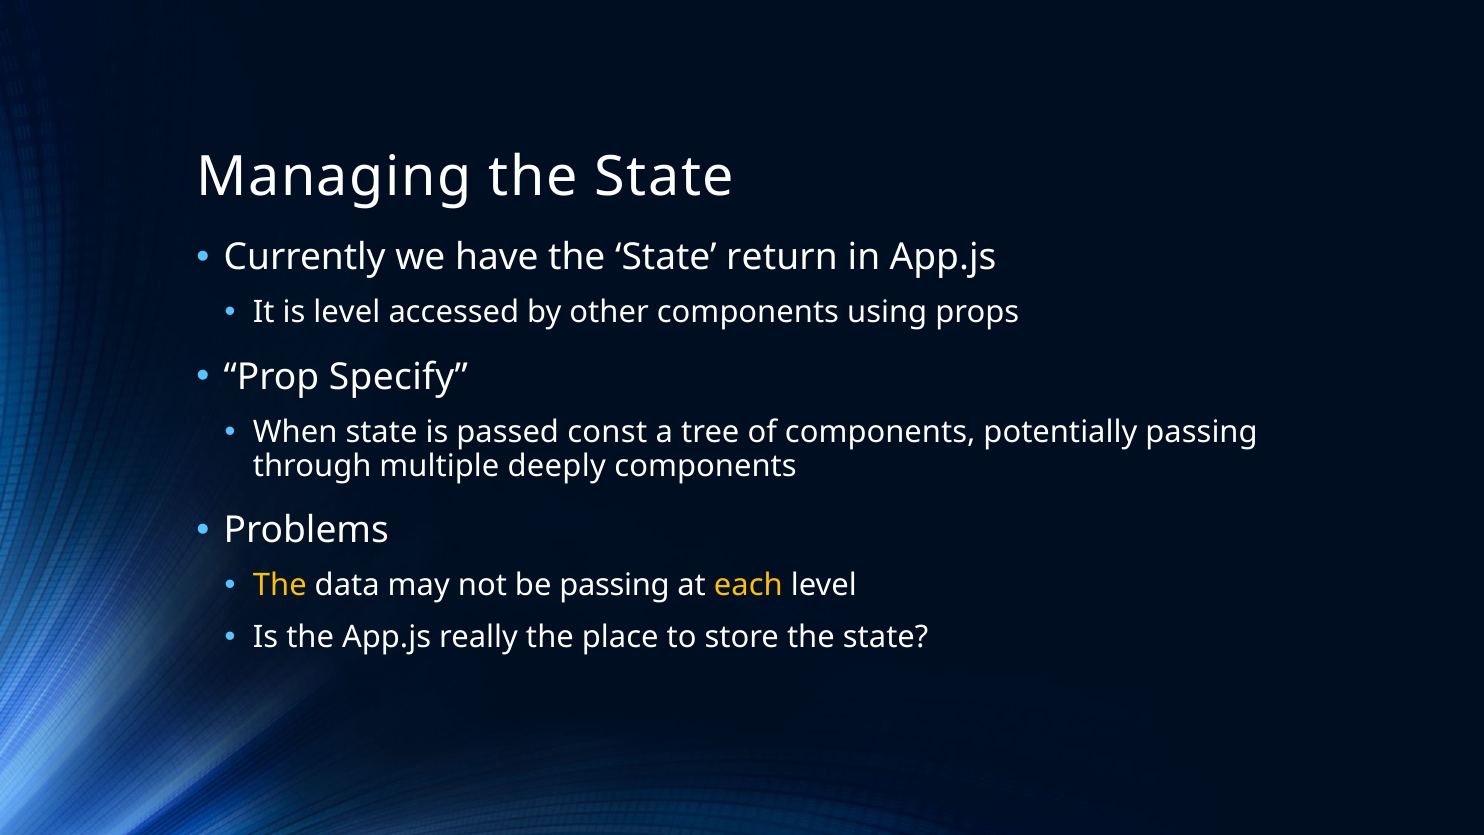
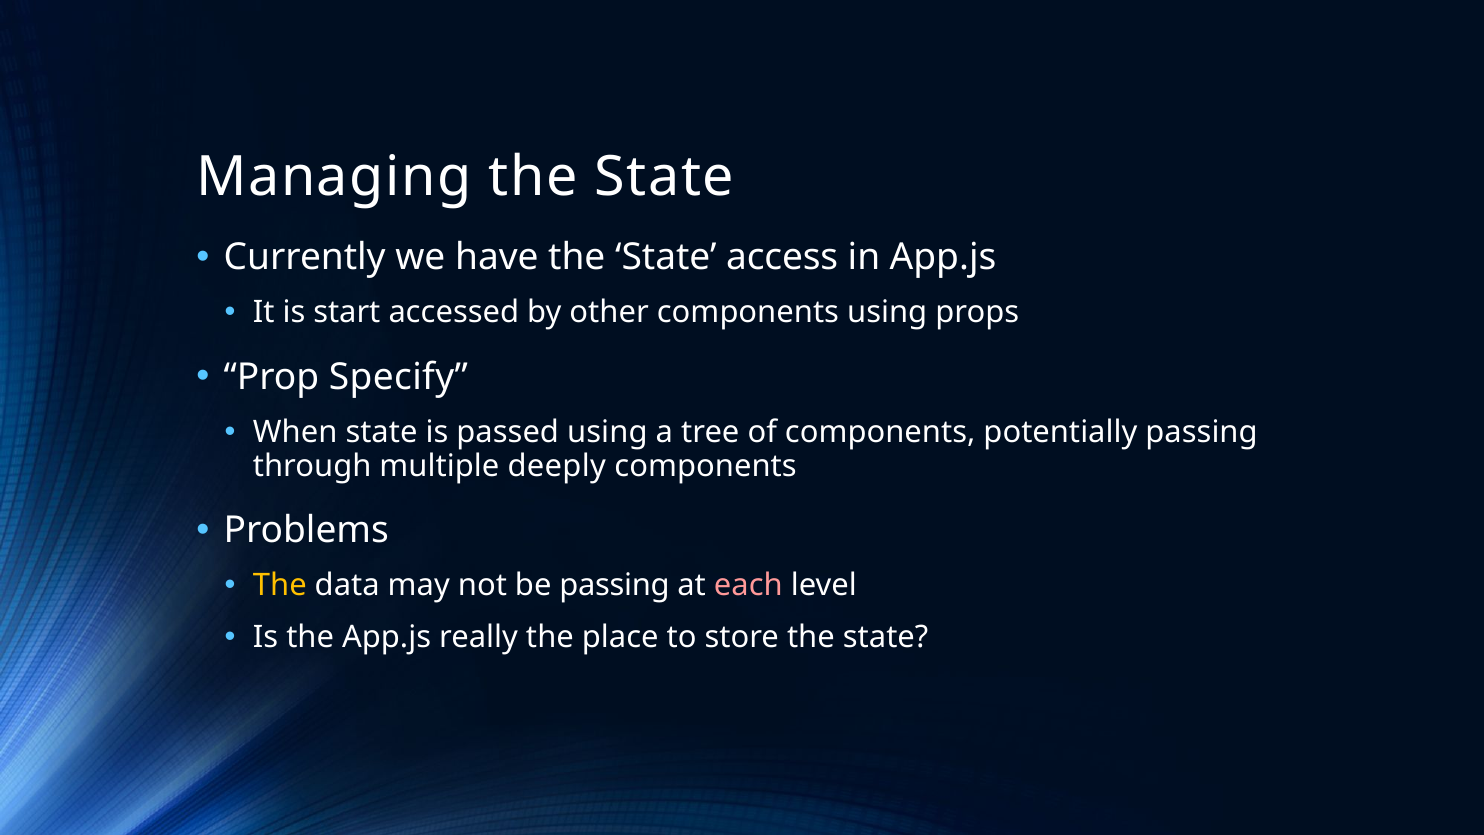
return: return -> access (782, 257)
is level: level -> start (347, 313)
passed const: const -> using (607, 432)
each colour: yellow -> pink (748, 586)
